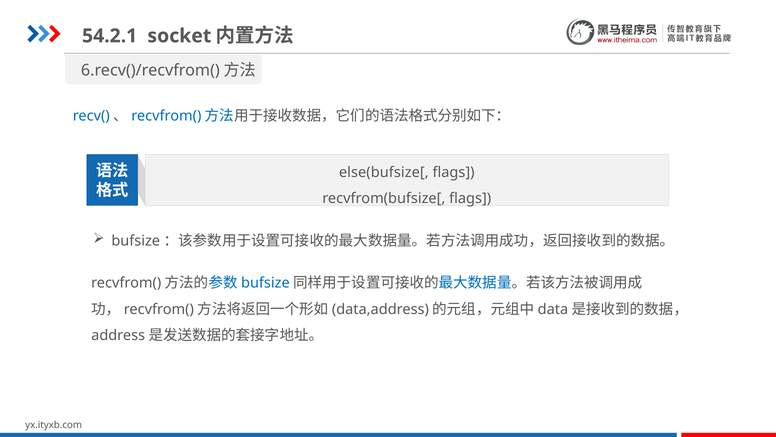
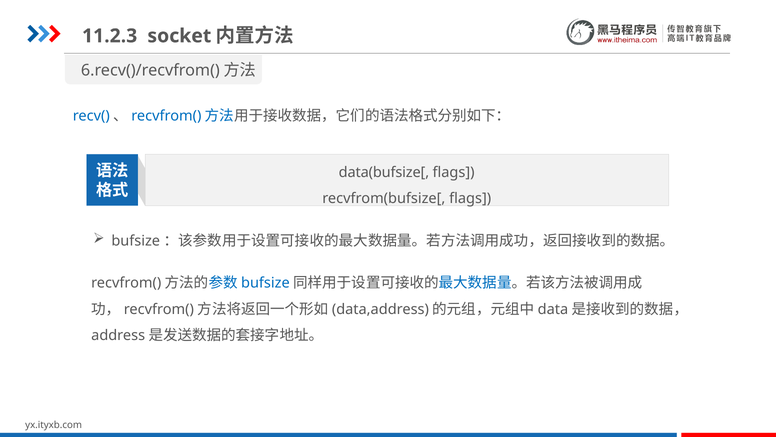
54.2.1: 54.2.1 -> 11.2.3 (110, 36)
else(bufsize[: else(bufsize[ -> data(bufsize[ (384, 172)
